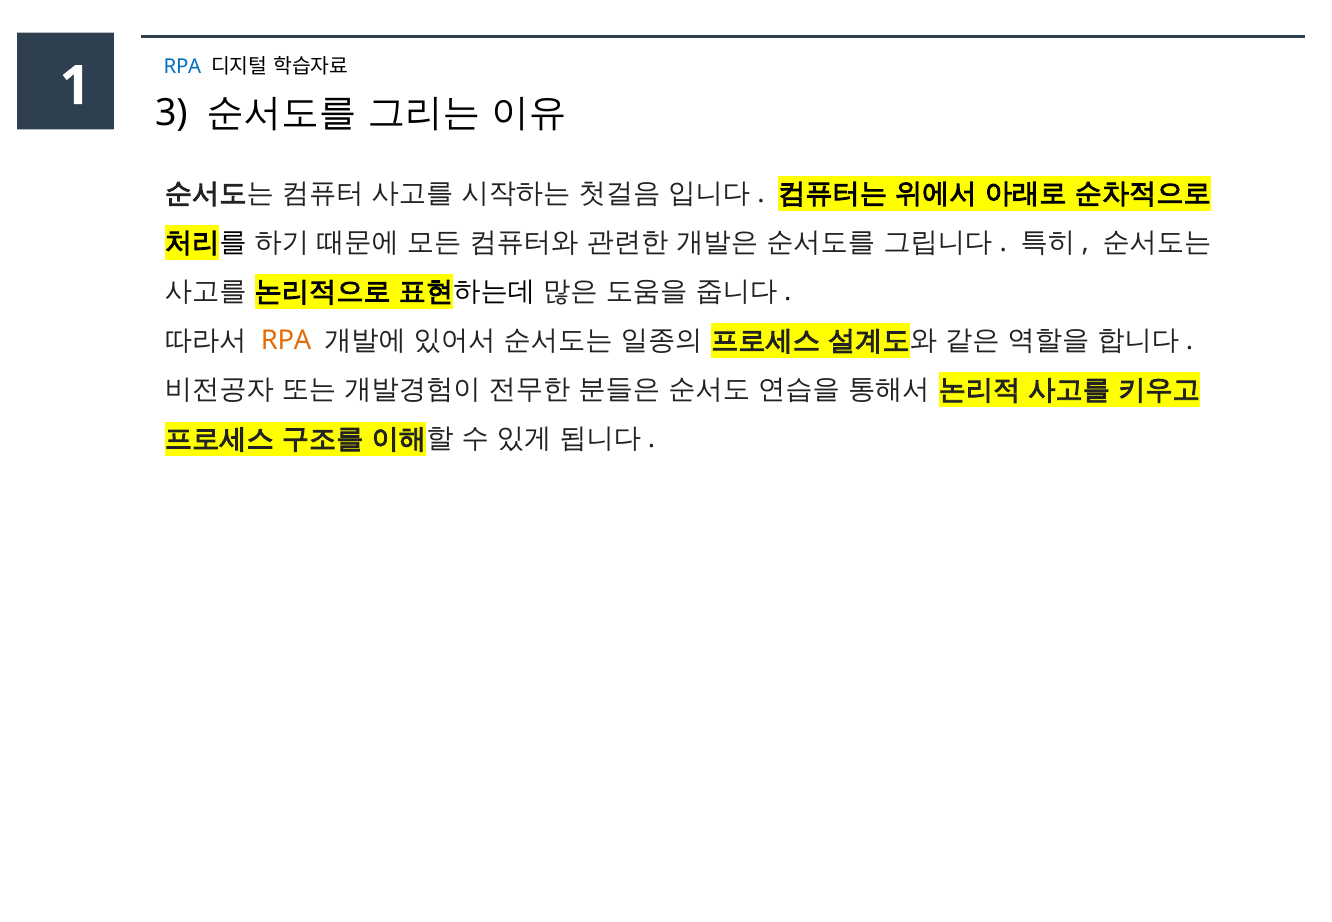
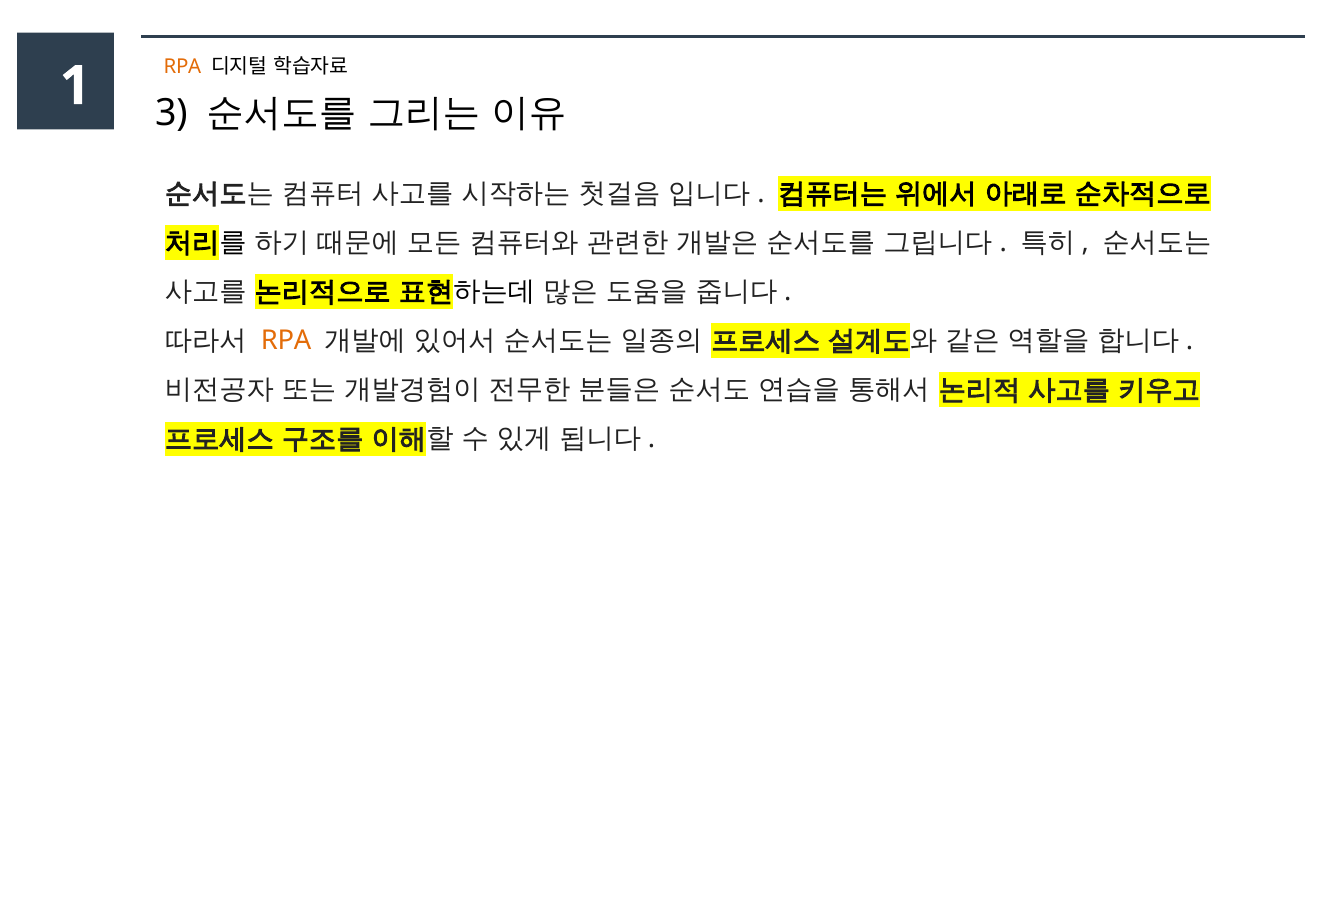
RPA colour: blue -> orange (182, 67)
